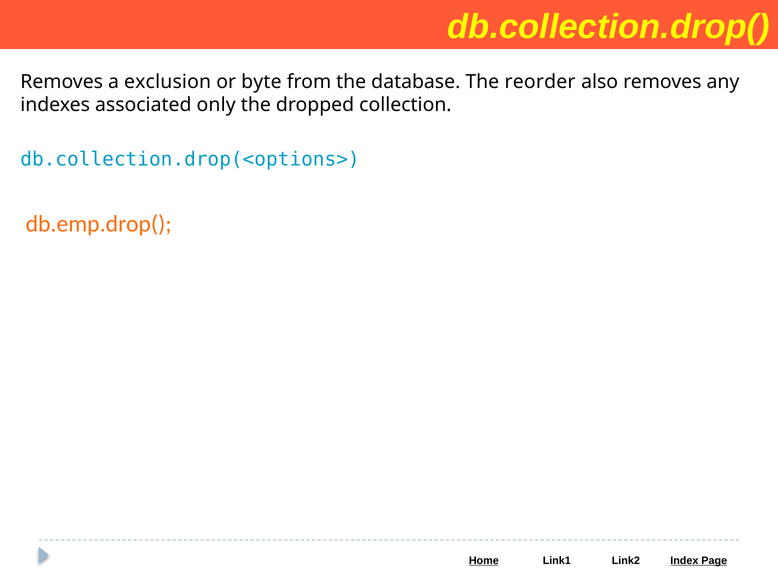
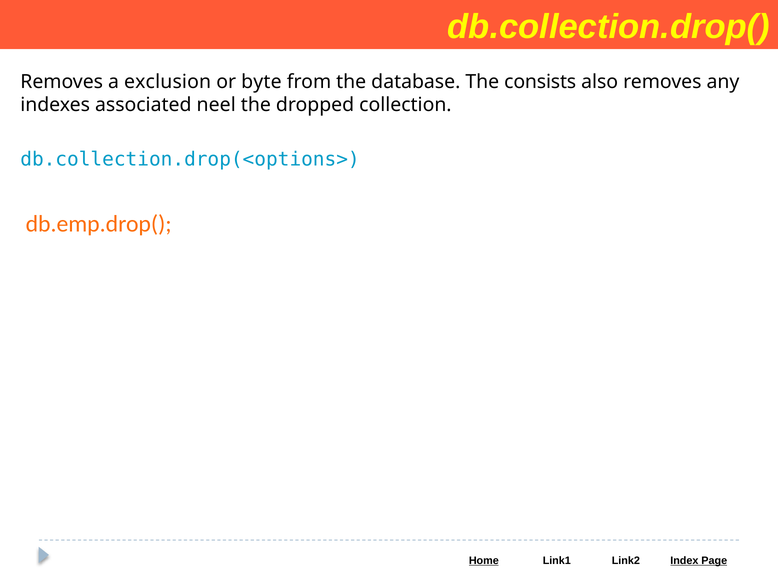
reorder: reorder -> consists (540, 82)
only: only -> neel (216, 105)
